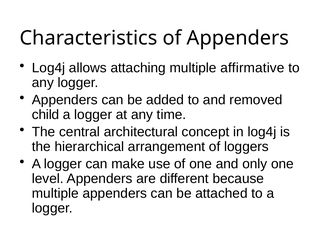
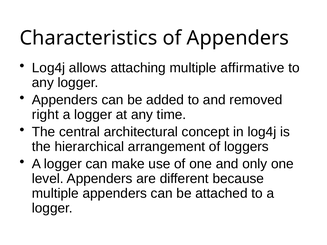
child: child -> right (45, 115)
